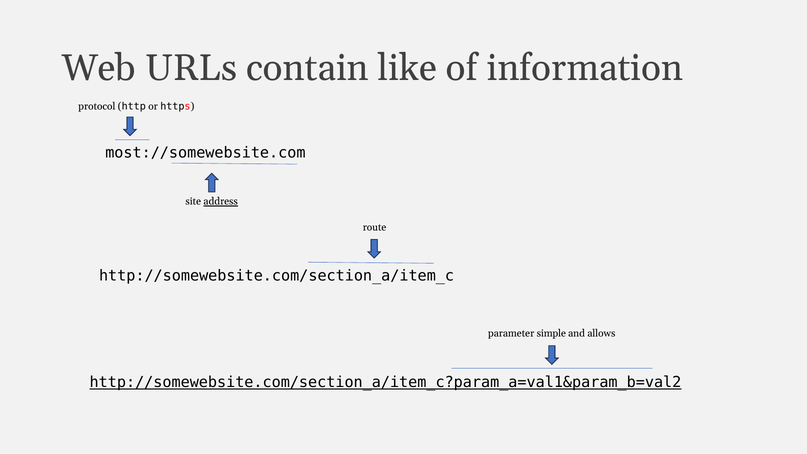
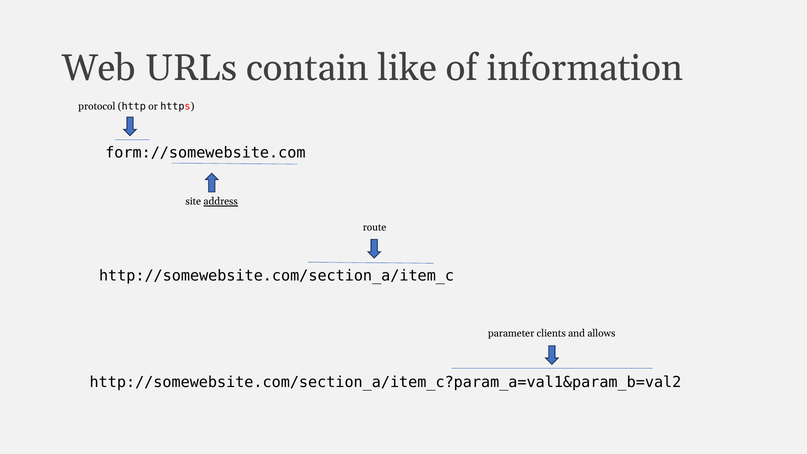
most://somewebsite.com: most://somewebsite.com -> form://somewebsite.com (205, 153)
simple: simple -> clients (551, 333)
http://somewebsite.com/section_a/item_c?param_a=val1&param_b=val2 underline: present -> none (385, 382)
